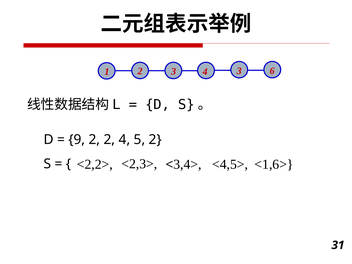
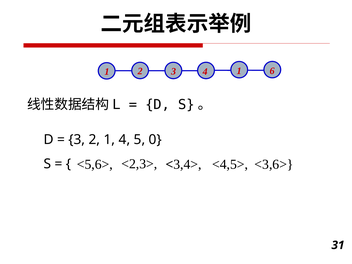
4 3: 3 -> 1 (239, 71)
9: 9 -> 3 (77, 140)
2 2: 2 -> 1 (109, 140)
5 2: 2 -> 0 (155, 140)
<2,2>: <2,2> -> <5,6> (95, 164)
<1,6>: <1,6> -> <3,6> (274, 164)
